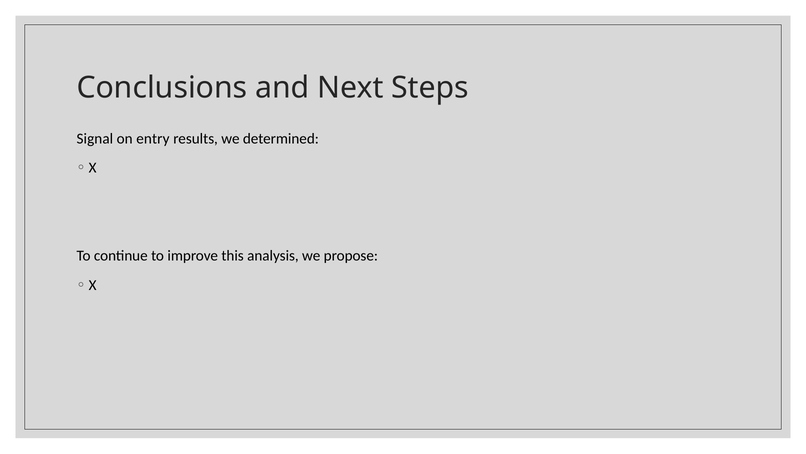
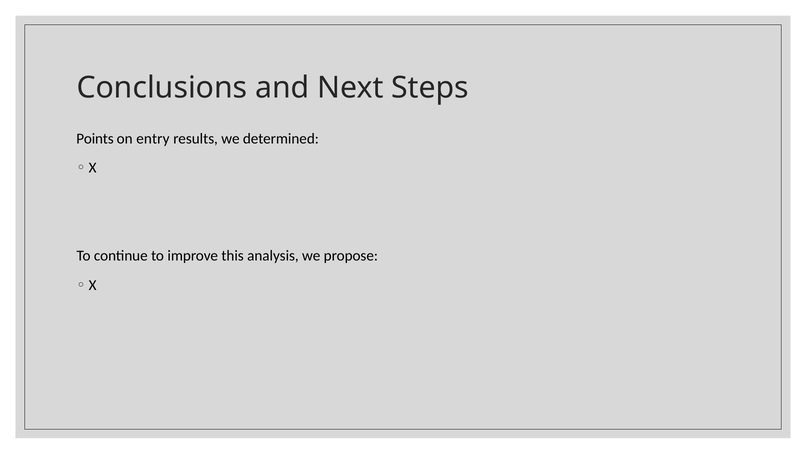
Signal: Signal -> Points (95, 138)
